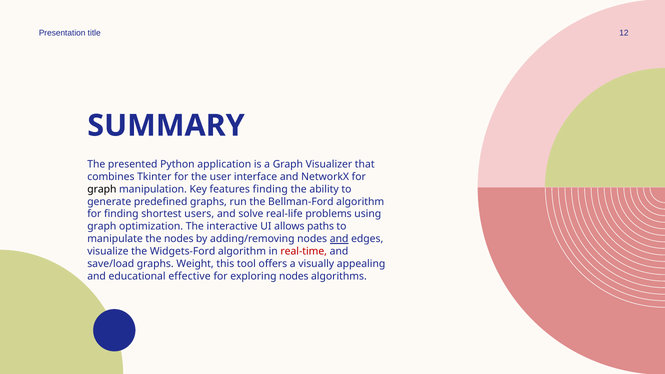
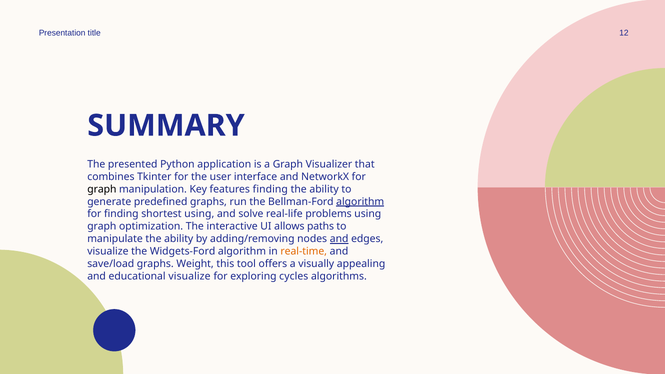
algorithm underline: none -> present (360, 202)
shortest users: users -> using (199, 214)
manipulate the nodes: nodes -> ability (179, 239)
real-time colour: red -> orange (304, 252)
educational effective: effective -> visualize (190, 276)
exploring nodes: nodes -> cycles (294, 276)
